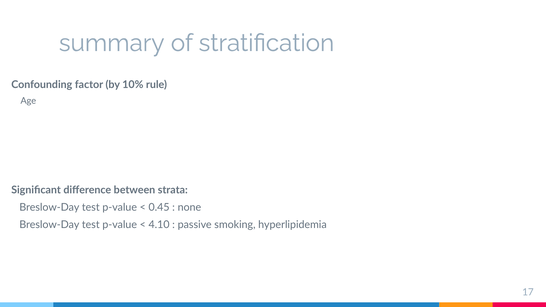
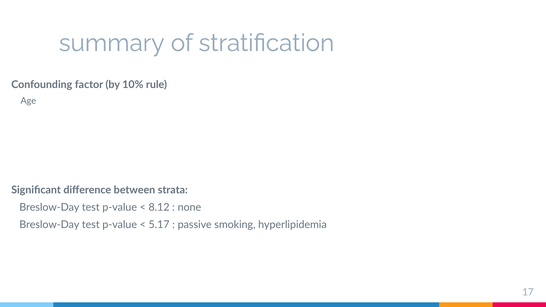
0.45: 0.45 -> 8.12 (159, 207)
4.10: 4.10 -> 5.17 (159, 225)
